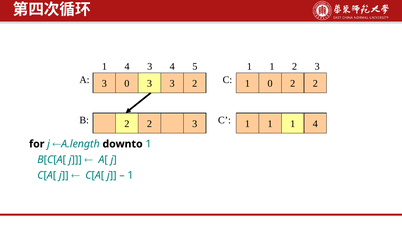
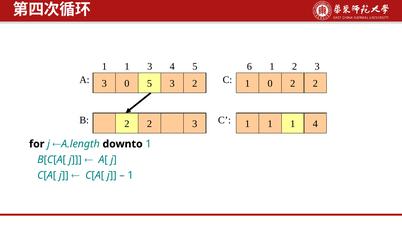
4: 4 -> 1 (127, 66)
5 1: 1 -> 6 (249, 66)
0 3: 3 -> 5 (149, 84)
